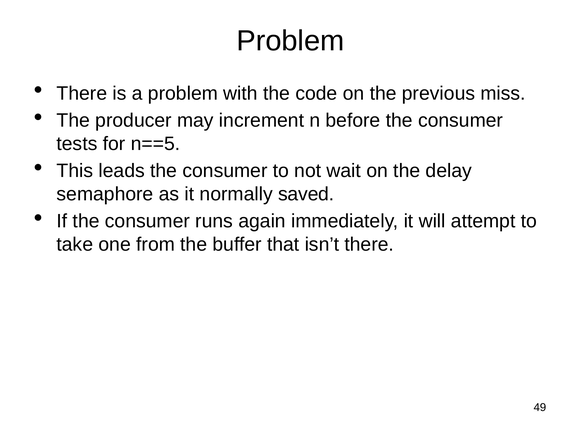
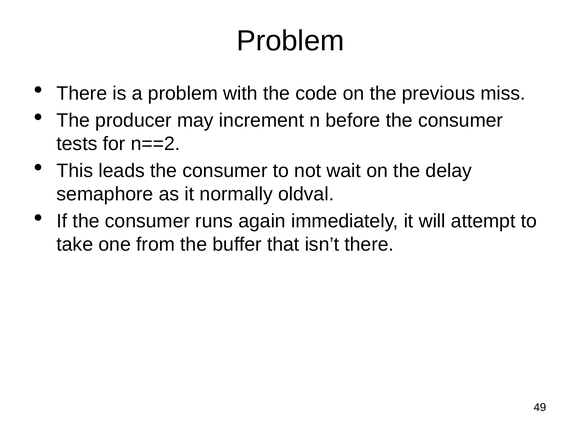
n==5: n==5 -> n==2 (155, 144)
saved: saved -> oldval (306, 194)
